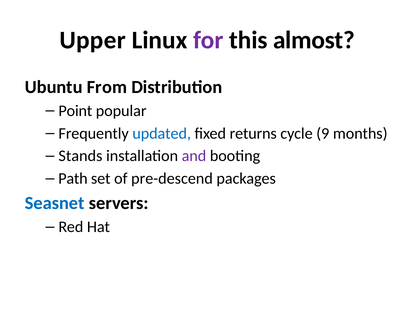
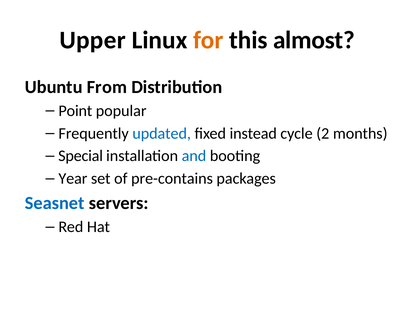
for colour: purple -> orange (208, 40)
returns: returns -> instead (253, 133)
9: 9 -> 2 (323, 133)
Stands: Stands -> Special (81, 156)
and colour: purple -> blue (194, 156)
Path: Path -> Year (73, 178)
pre-descend: pre-descend -> pre-contains (172, 178)
